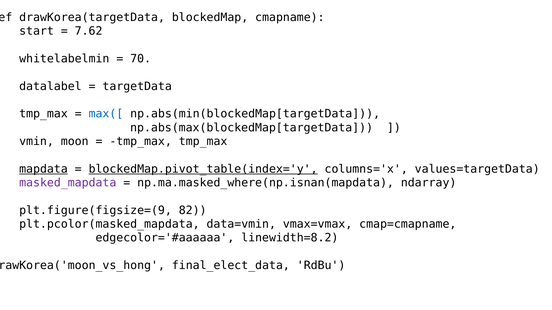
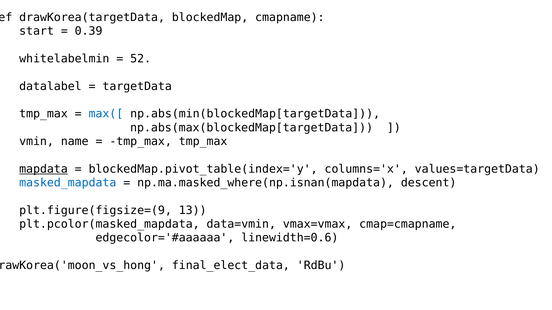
7.62: 7.62 -> 0.39 (89, 31)
70: 70 -> 52 (141, 59)
moon: moon -> name (75, 142)
blockedMap.pivot_table(index='y underline: present -> none (203, 169)
masked_mapdata colour: purple -> blue (68, 183)
ndarray: ndarray -> descent (429, 183)
82: 82 -> 13 (193, 211)
linewidth=8.2: linewidth=8.2 -> linewidth=0.6 (290, 238)
